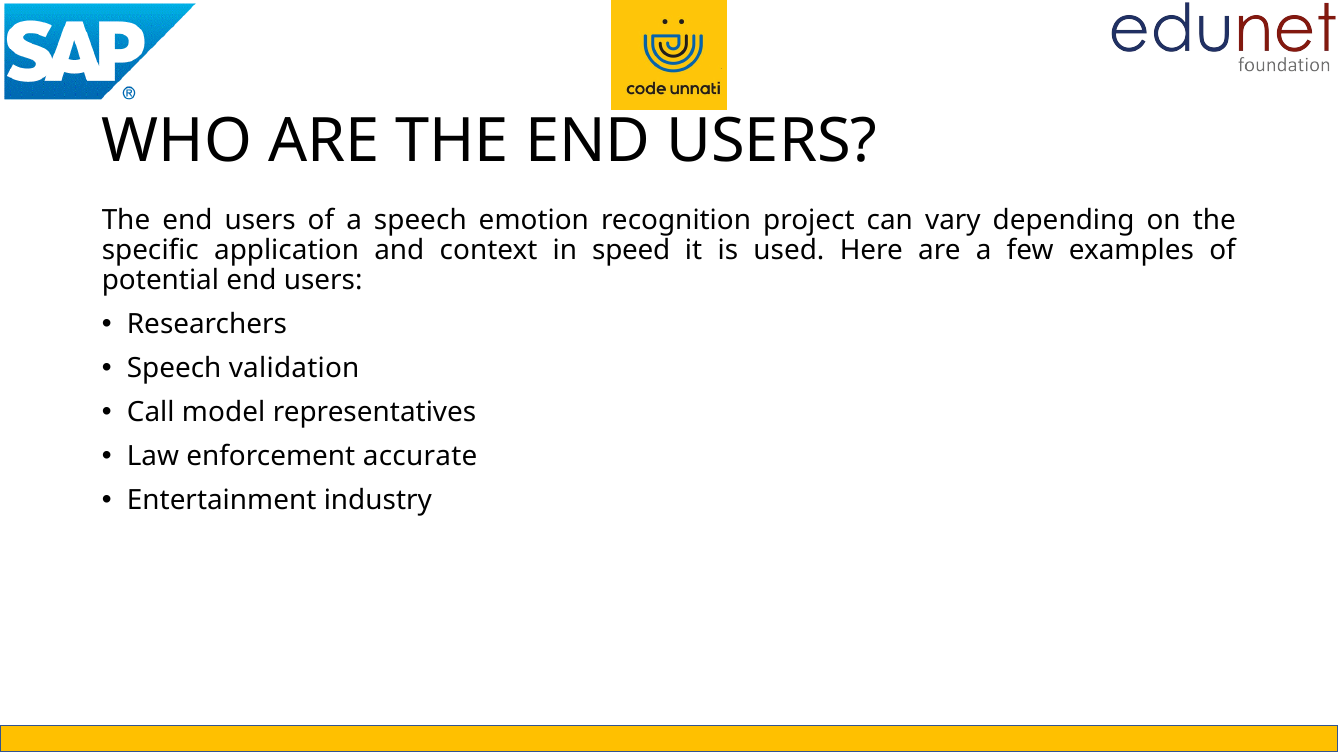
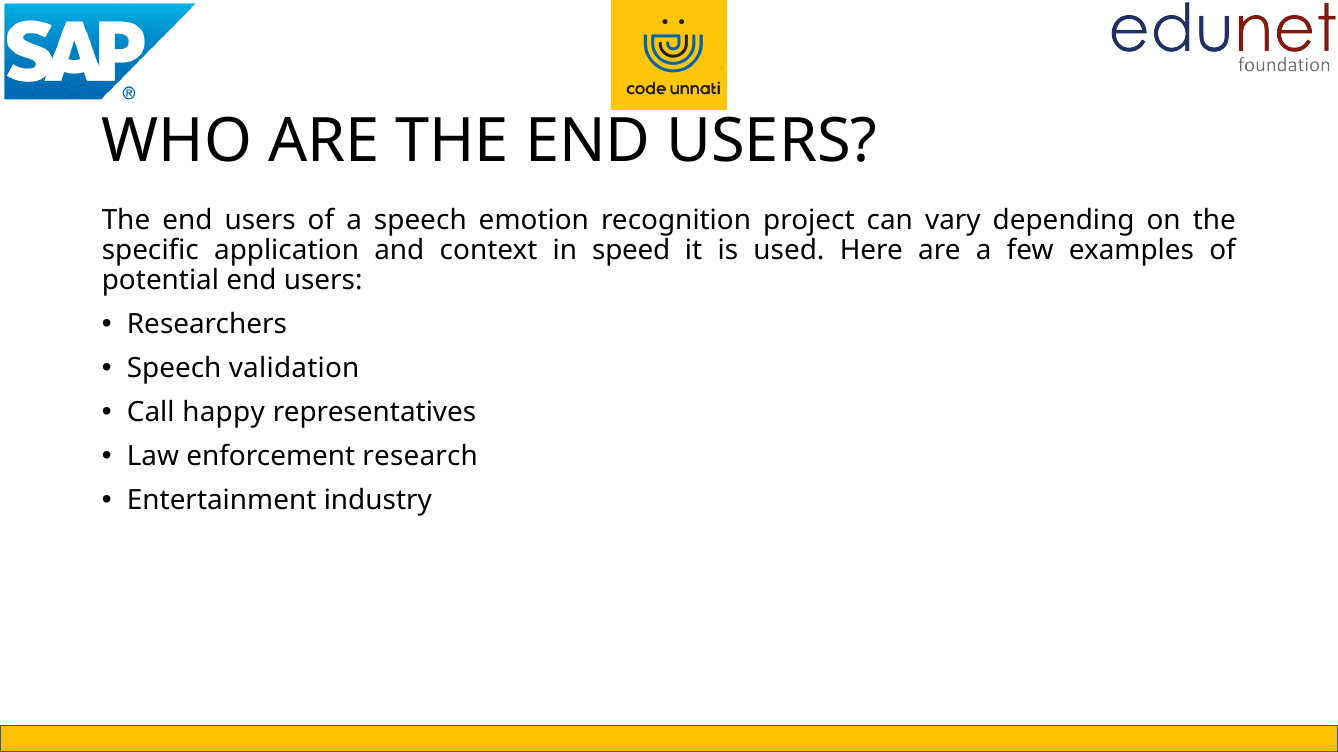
model: model -> happy (224, 413)
accurate: accurate -> research (420, 457)
